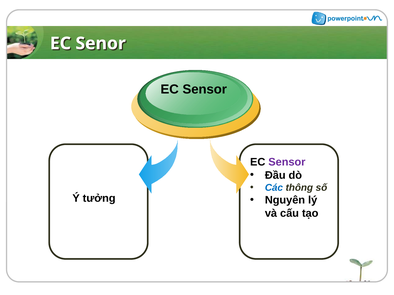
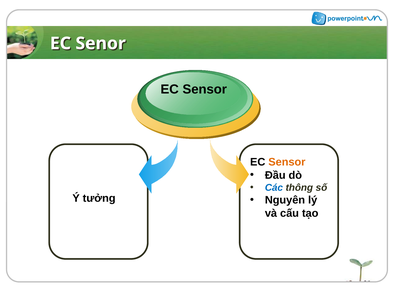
Sensor colour: purple -> orange (287, 162)
